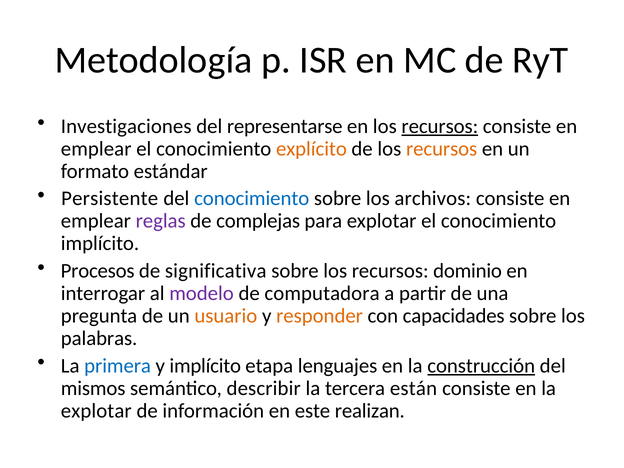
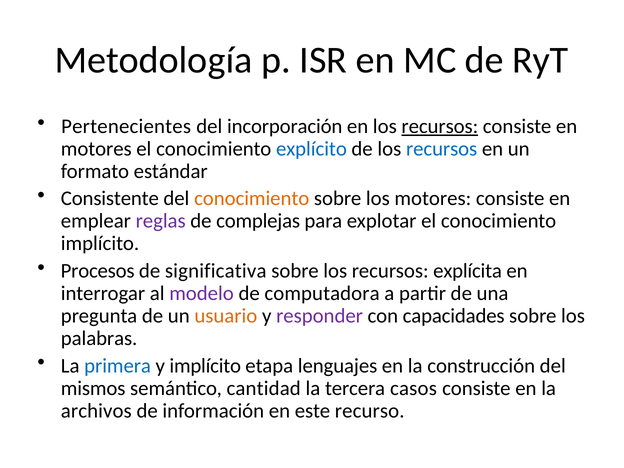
Investigaciones: Investigaciones -> Pertenecientes (126, 126)
representarse: representarse -> incorporación (285, 126)
emplear: emplear -> motores (96, 149)
explícito colour: orange -> blue (311, 149)
recursos colour: orange -> blue (442, 149)
Persistente: Persistente -> Consistente (110, 199)
conocimiento colour: blue -> orange (252, 199)
los archivos: archivos -> motores (433, 199)
dominio: dominio -> explícita (468, 271)
responder colour: orange -> purple (320, 316)
construcción underline: present -> none (481, 366)
describir: describir -> cantidad (264, 388)
están: están -> casos (413, 388)
explotar: explotar -> archivos (96, 411)
realizan: realizan -> recurso (370, 411)
